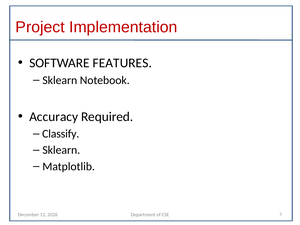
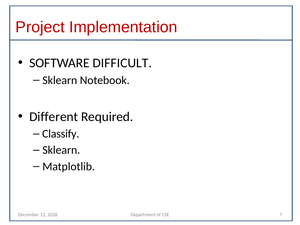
FEATURES: FEATURES -> DIFFICULT (122, 63)
Accuracy: Accuracy -> Different (54, 117)
